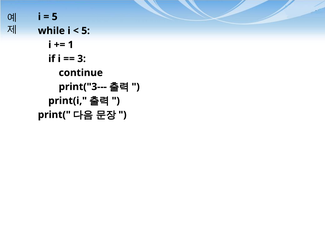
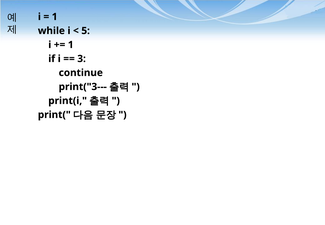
5: 5 -> 1 (55, 17)
